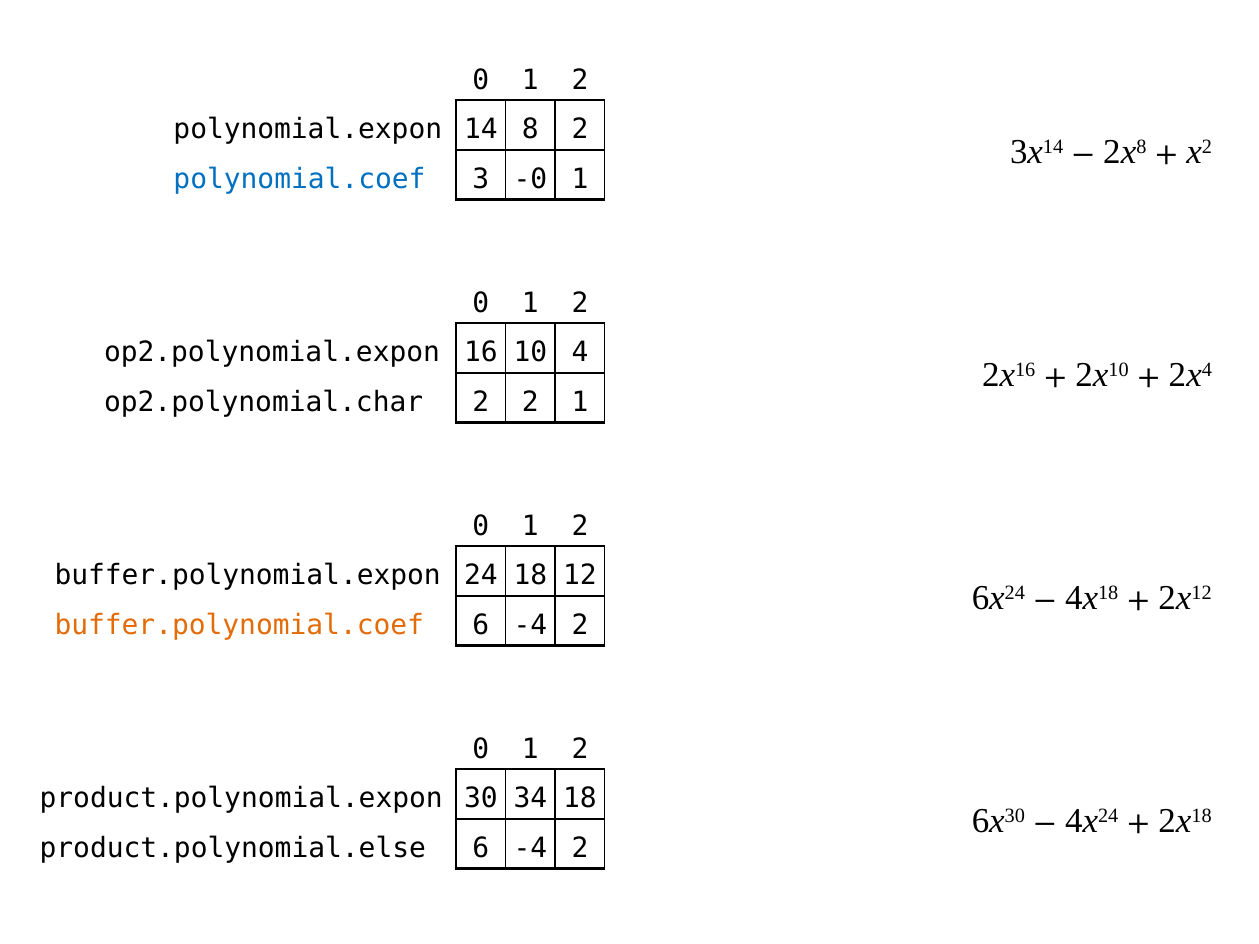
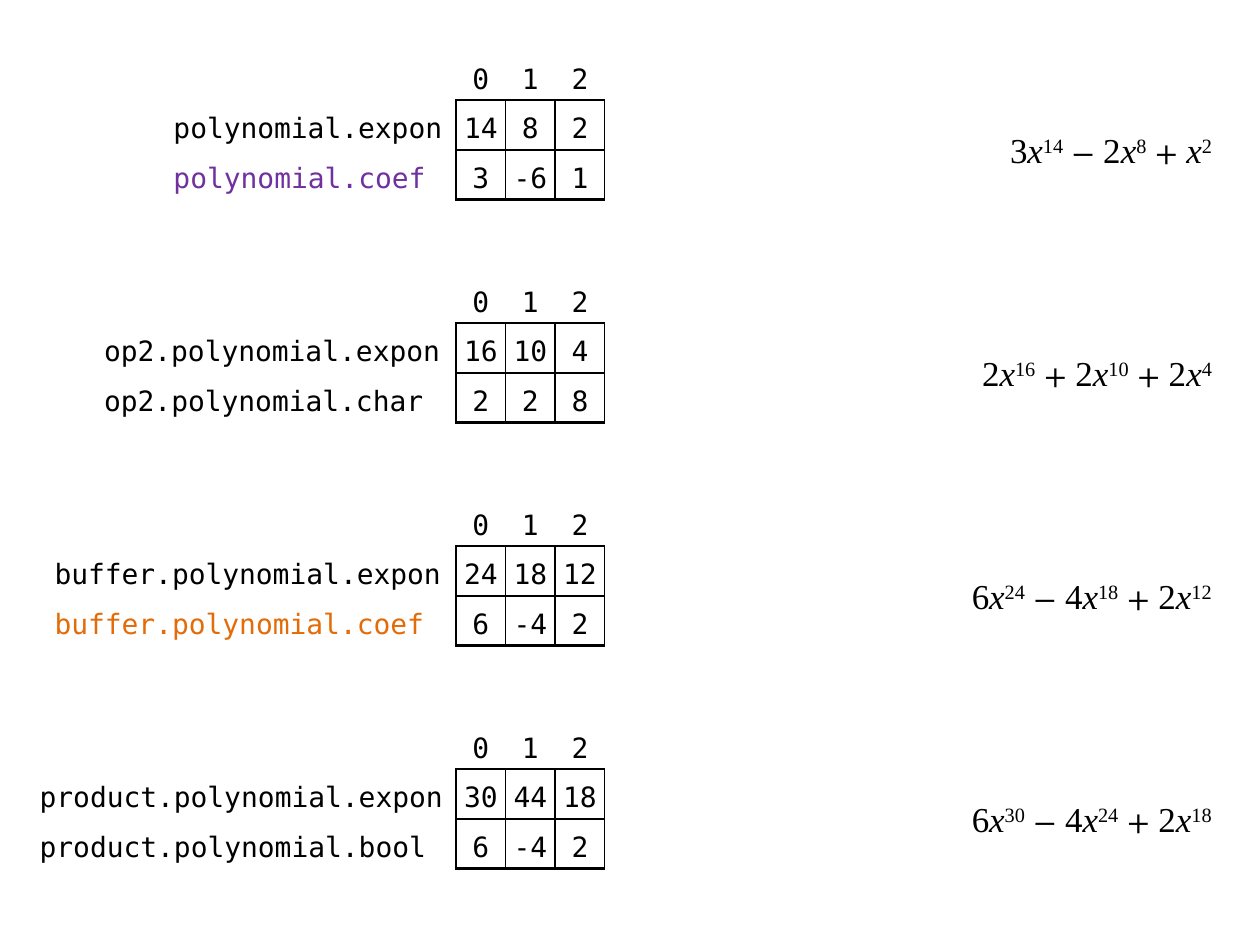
polynomial.coef colour: blue -> purple (299, 179)
-0: -0 -> -6 (530, 179)
2 1: 1 -> 8 (580, 402)
34: 34 -> 44 (530, 799)
product.polynomial.else: product.polynomial.else -> product.polynomial.bool (233, 848)
